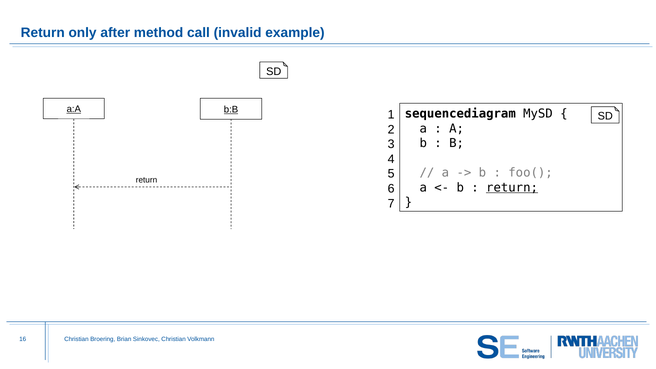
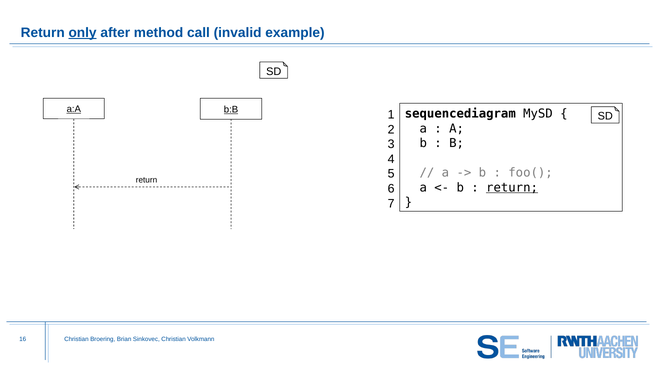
only underline: none -> present (83, 33)
